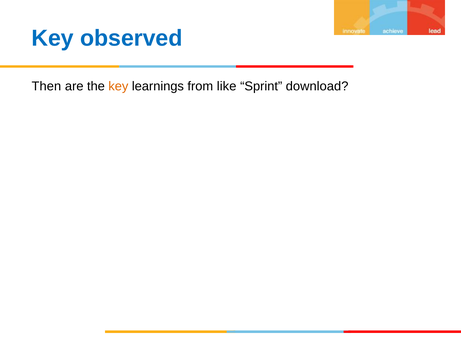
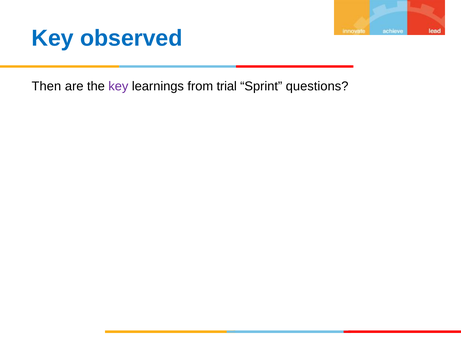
key colour: orange -> purple (118, 86)
like: like -> trial (227, 86)
download: download -> questions (317, 86)
